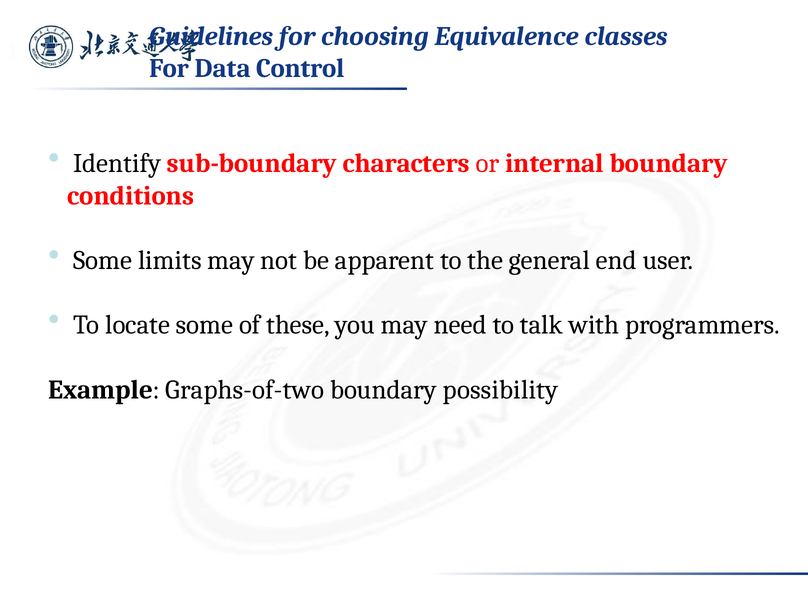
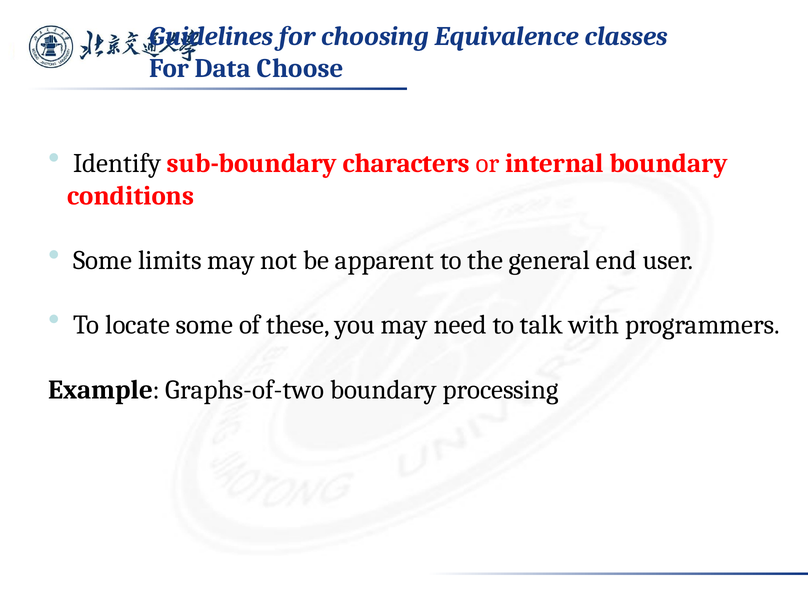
Control: Control -> Choose (300, 69)
possibility: possibility -> processing (501, 390)
